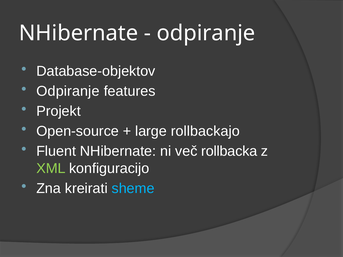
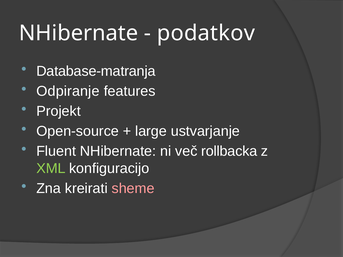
odpiranje: odpiranje -> podatkov (206, 33)
Database-objektov: Database-objektov -> Database-matranja (96, 71)
rollbackajo: rollbackajo -> ustvarjanje (205, 131)
sheme colour: light blue -> pink (133, 188)
